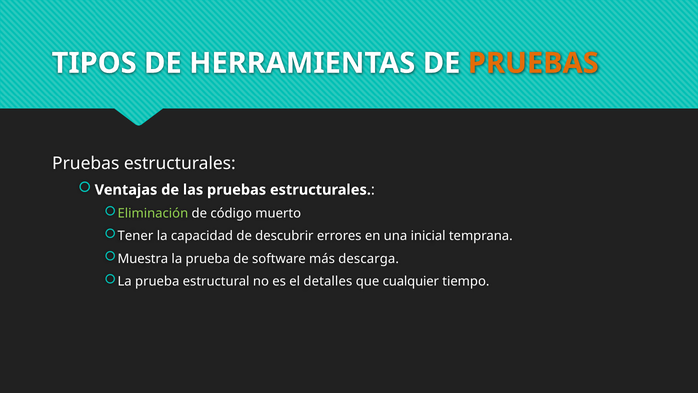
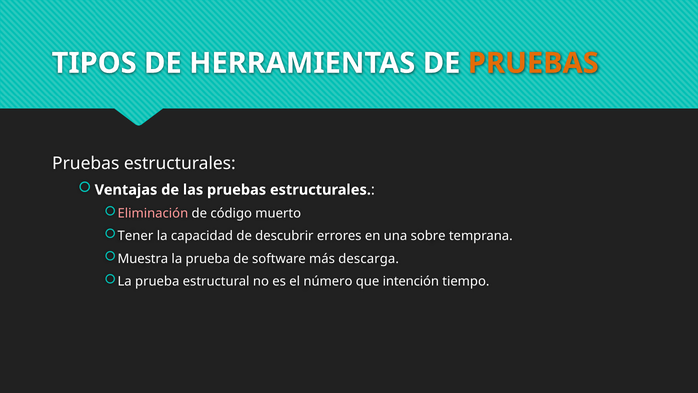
Eliminación colour: light green -> pink (153, 213)
inicial: inicial -> sobre (428, 236)
detalles: detalles -> número (328, 281)
cualquier: cualquier -> intención (411, 281)
